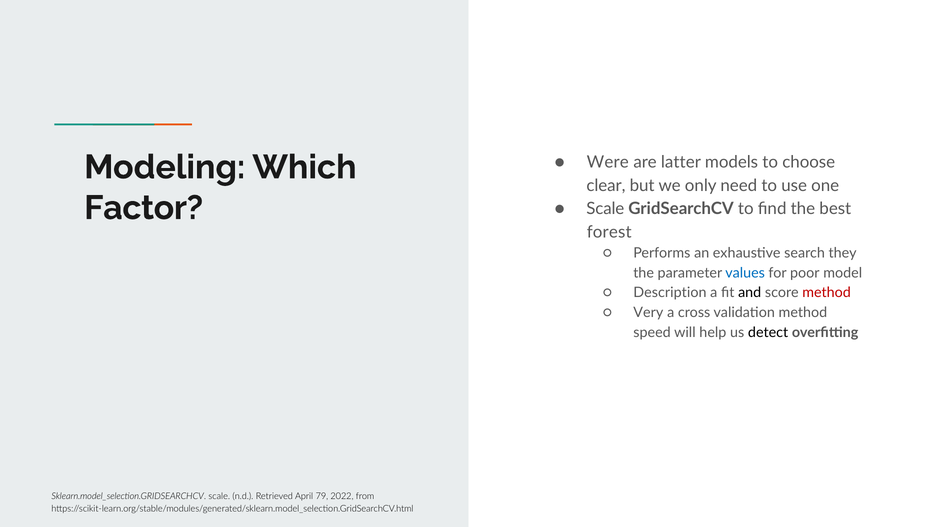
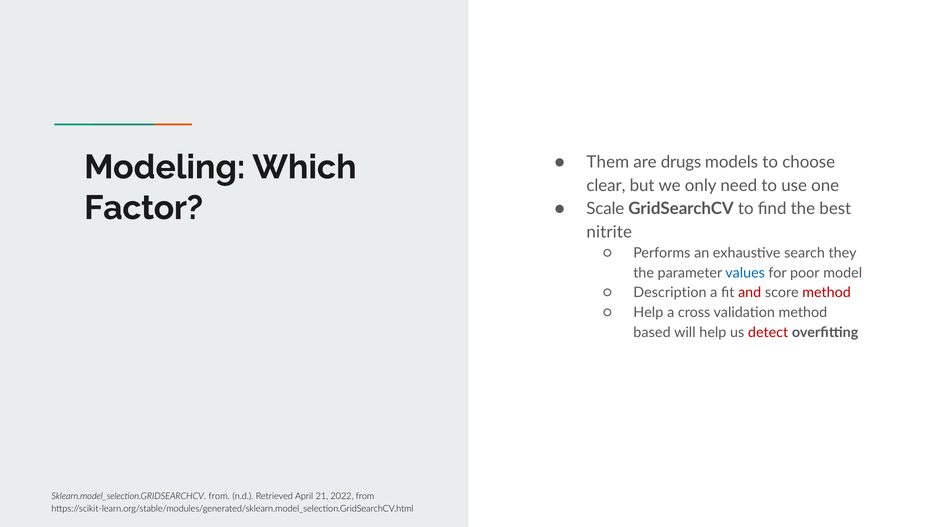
Were: Were -> Them (608, 162)
latter: latter -> drugs (681, 162)
forest: forest -> nitrite (609, 232)
and colour: black -> red (750, 293)
Very: Very -> Help (648, 313)
speed: speed -> based (652, 332)
detect colour: black -> red (768, 332)
Sklearn.model_selection.GRIDSEARCHCV scale: scale -> from (219, 496)
79: 79 -> 21 (322, 496)
